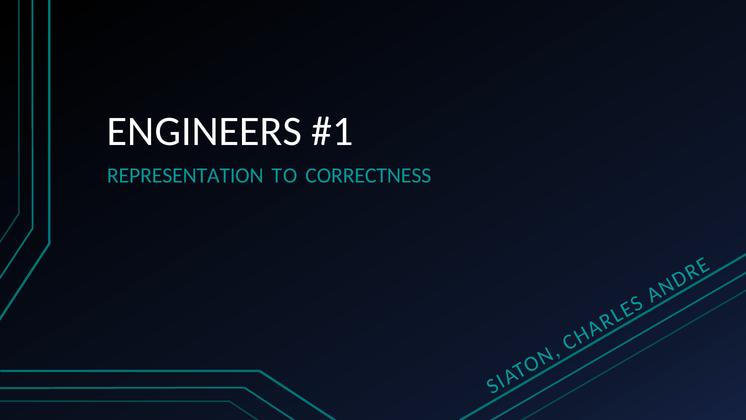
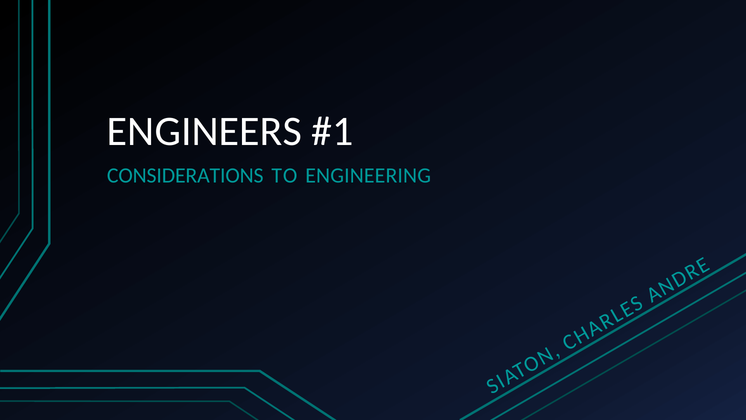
REPRESENTATION: REPRESENTATION -> CONSIDERATIONS (185, 175)
CORRECTNESS: CORRECTNESS -> ENGINEERING (368, 175)
